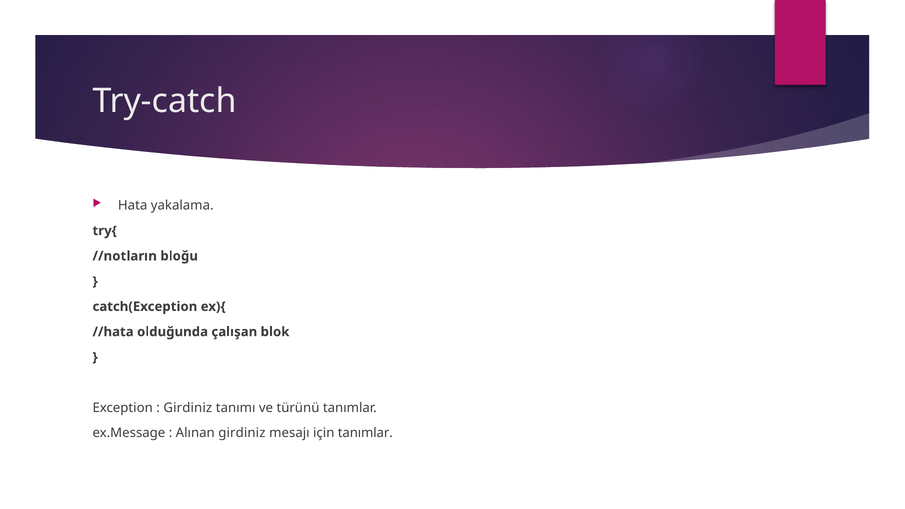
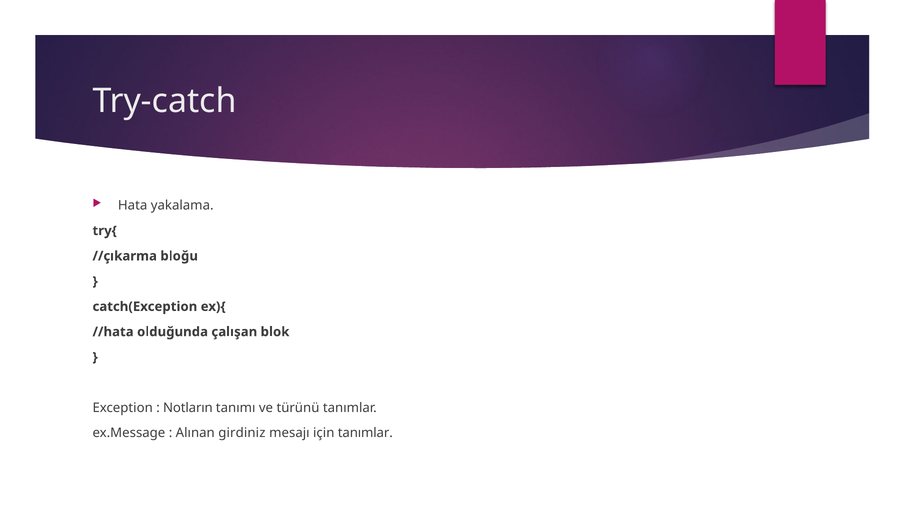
//notların: //notların -> //çıkarma (125, 256)
Girdiniz: Girdiniz -> Notların (188, 408)
